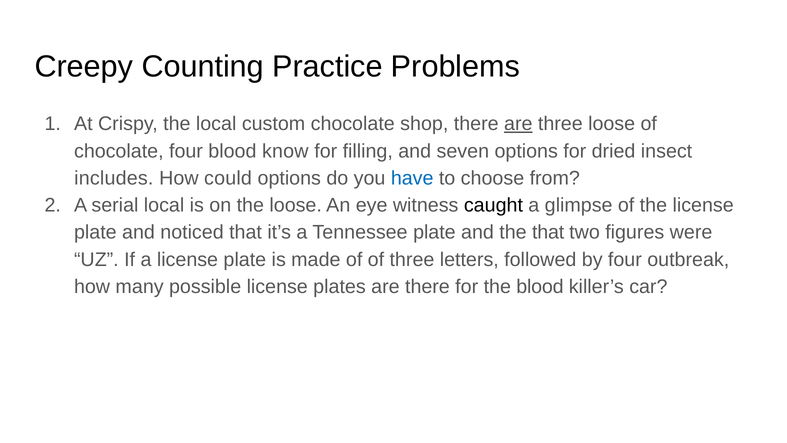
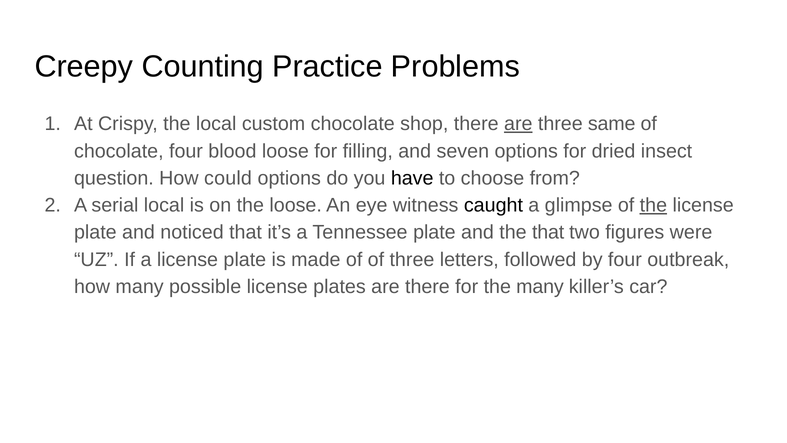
three loose: loose -> same (612, 124)
blood know: know -> loose (285, 151)
includes: includes -> question (114, 178)
have colour: blue -> black (412, 178)
the underline: none -> present (653, 205)
the blood: blood -> many (540, 287)
